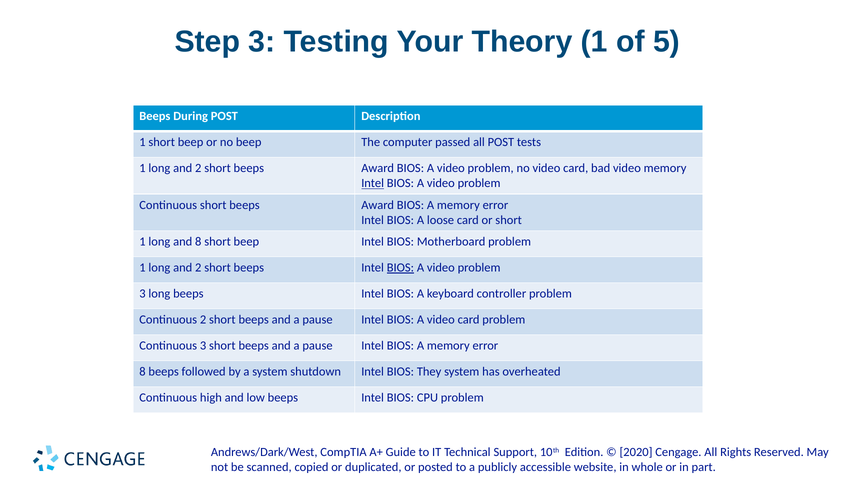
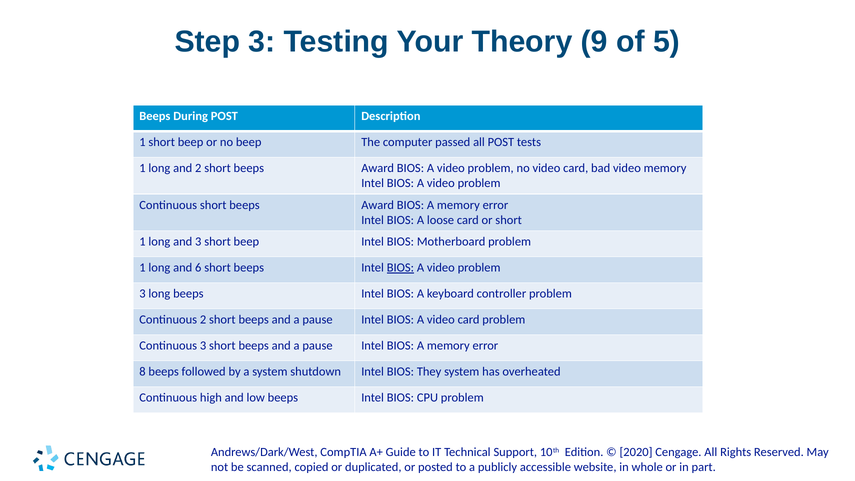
Theory 1: 1 -> 9 (594, 42)
Intel underline: present -> none (373, 183)
and 8: 8 -> 3 (198, 242)
2: 2 -> 6 (198, 268)
